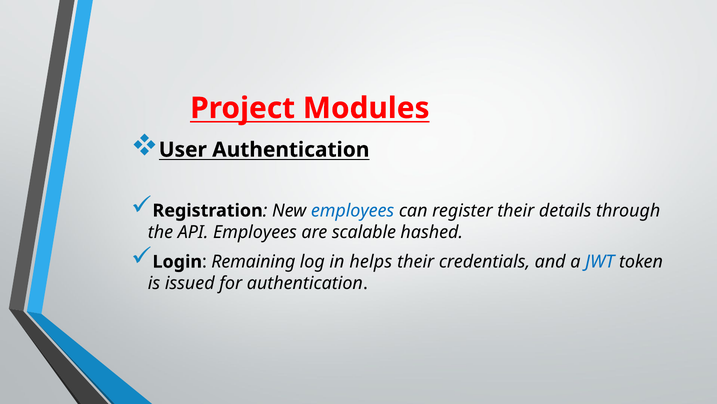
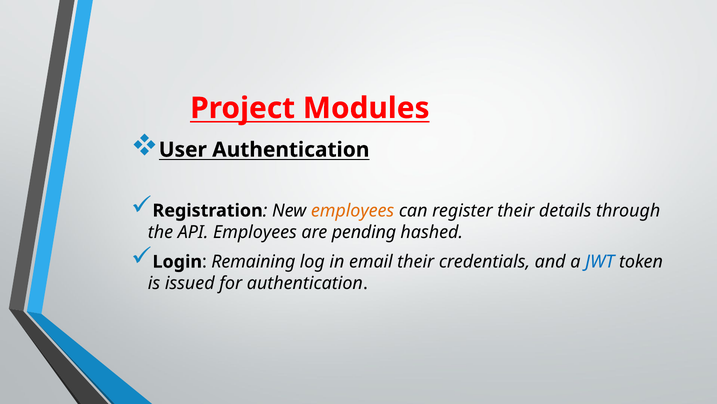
employees colour: blue -> orange (353, 210)
scalable: scalable -> pending (364, 232)
helps: helps -> email (371, 261)
